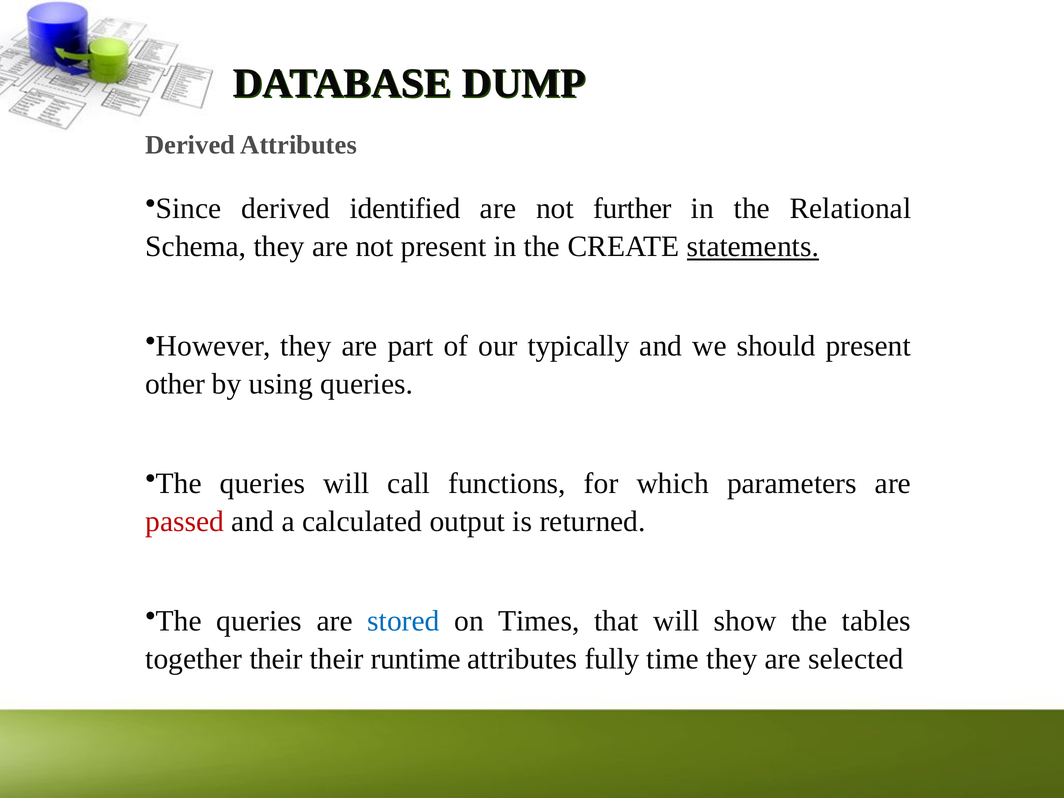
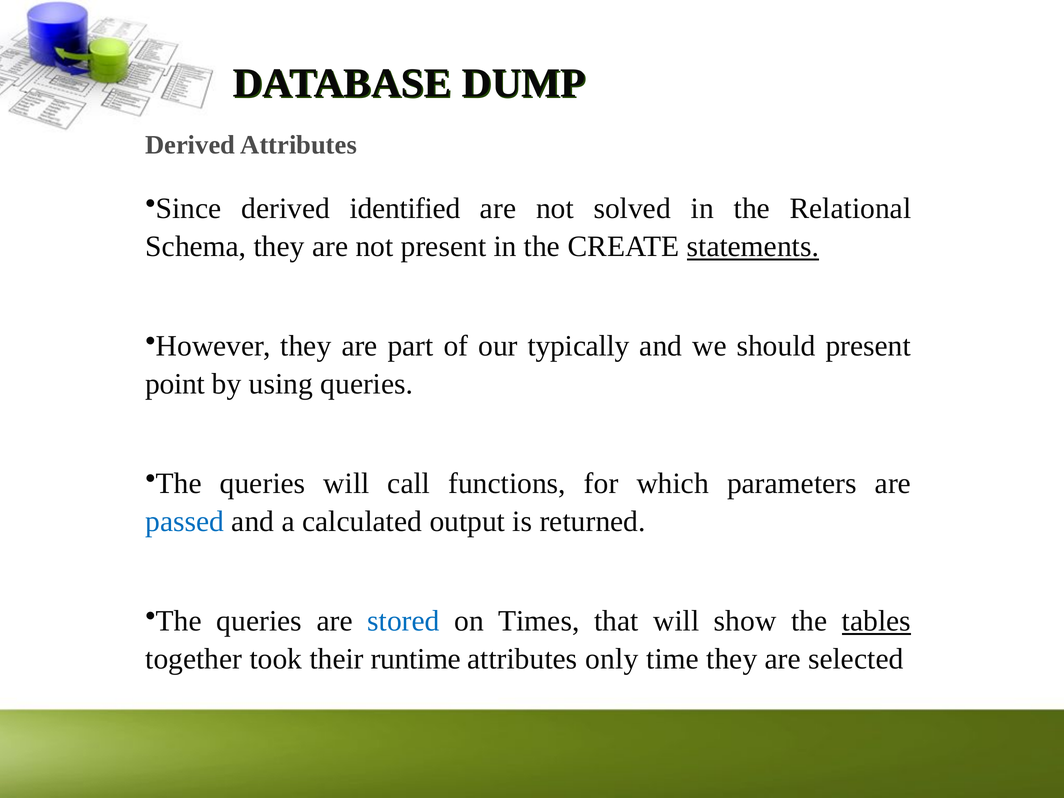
further: further -> solved (632, 209)
other: other -> point (175, 384)
passed colour: red -> blue (185, 522)
tables underline: none -> present (876, 621)
together their: their -> took (276, 659)
fully: fully -> only (612, 659)
